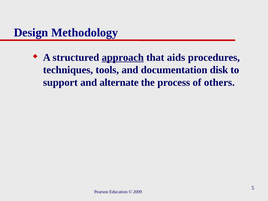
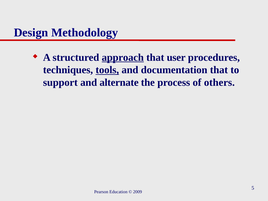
aids: aids -> user (176, 57)
tools underline: none -> present (107, 70)
documentation disk: disk -> that (219, 70)
